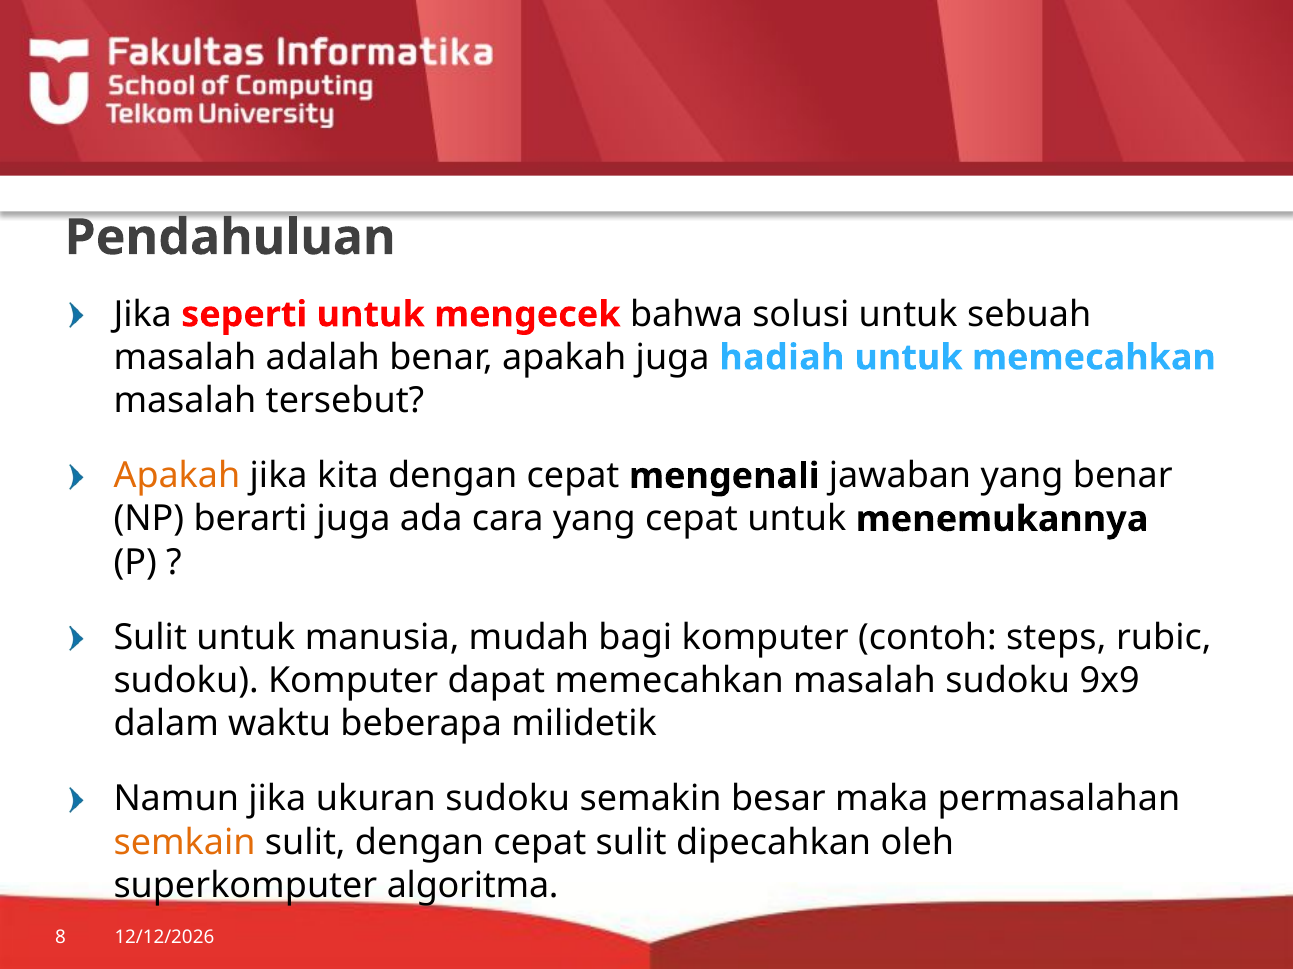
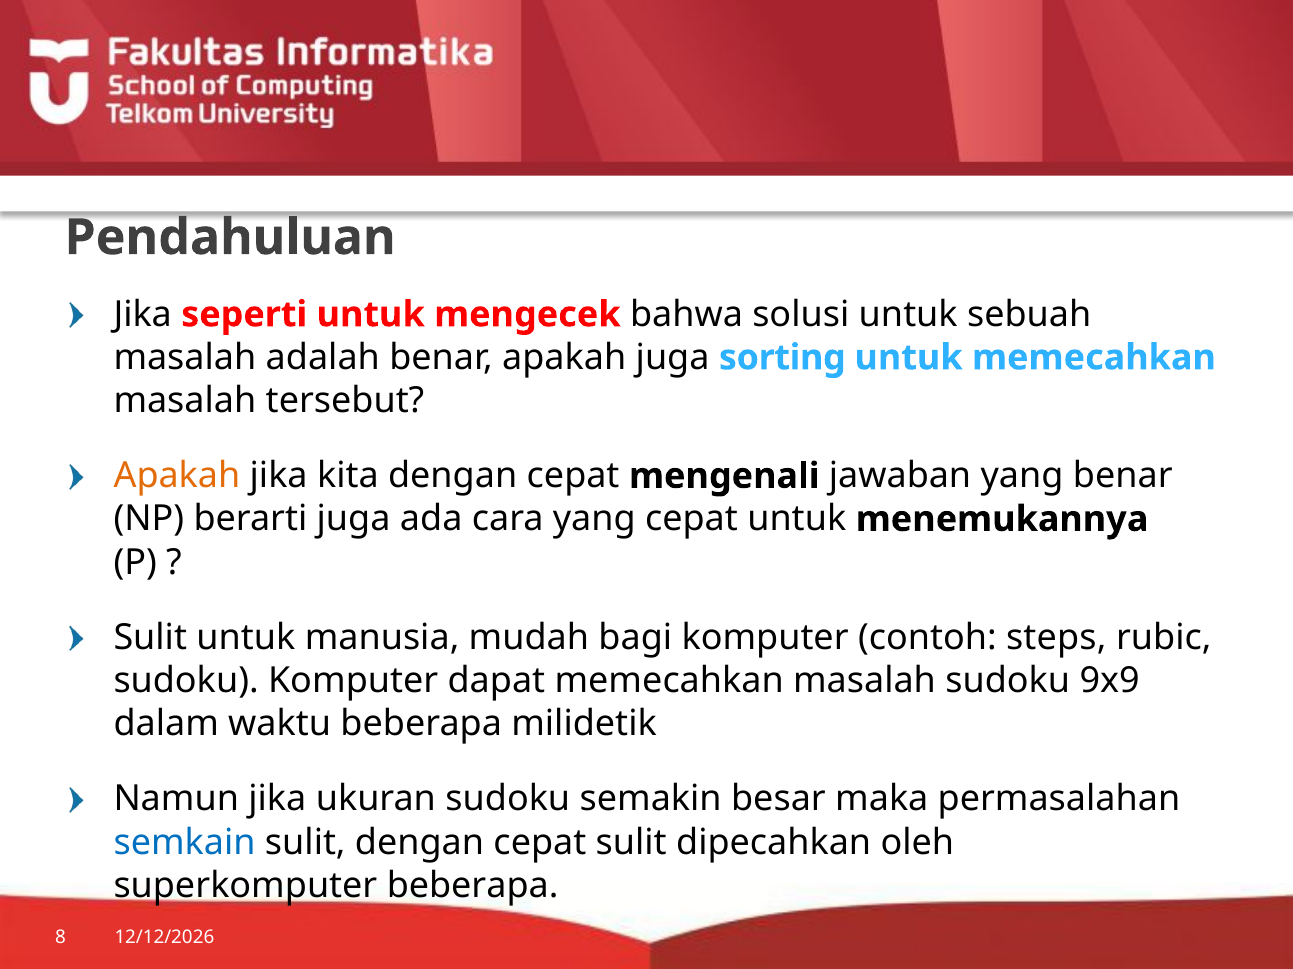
hadiah: hadiah -> sorting (782, 358)
semkain colour: orange -> blue (185, 843)
superkomputer algoritma: algoritma -> beberapa (473, 886)
